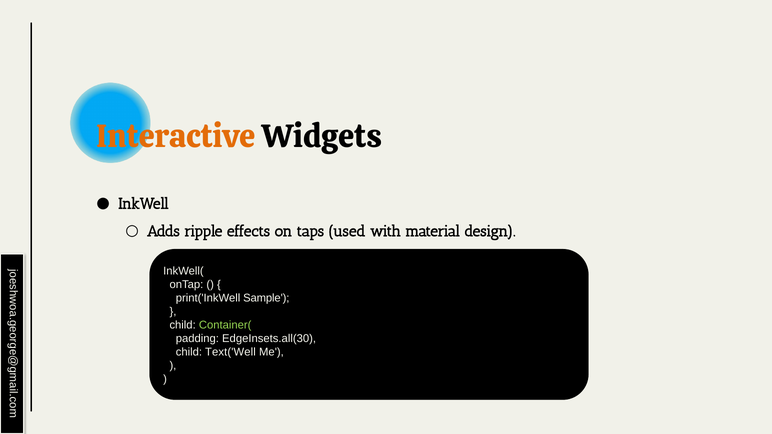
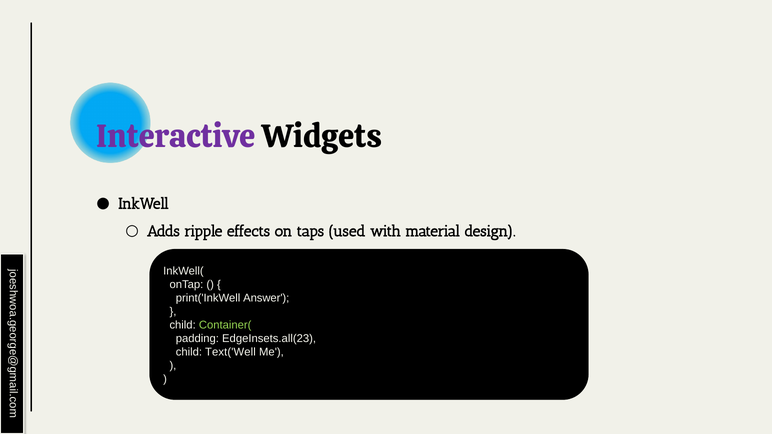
Interactive colour: orange -> purple (176, 137)
Sample: Sample -> Answer (266, 298)
EdgeInsets.all(30: EdgeInsets.all(30 -> EdgeInsets.all(23 (269, 339)
